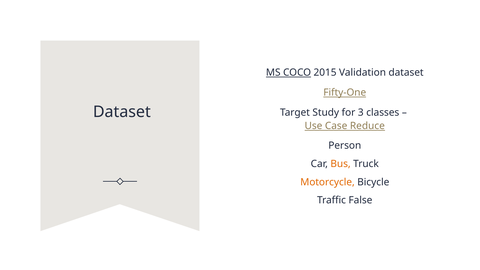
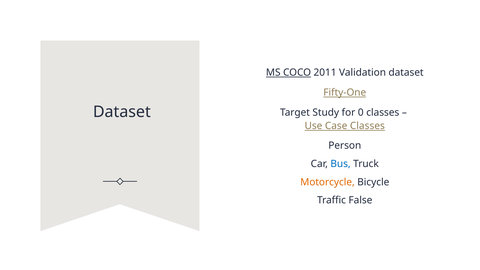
2015: 2015 -> 2011 (325, 72)
3: 3 -> 0 (361, 112)
Case Reduce: Reduce -> Classes (367, 126)
Bus colour: orange -> blue (341, 164)
